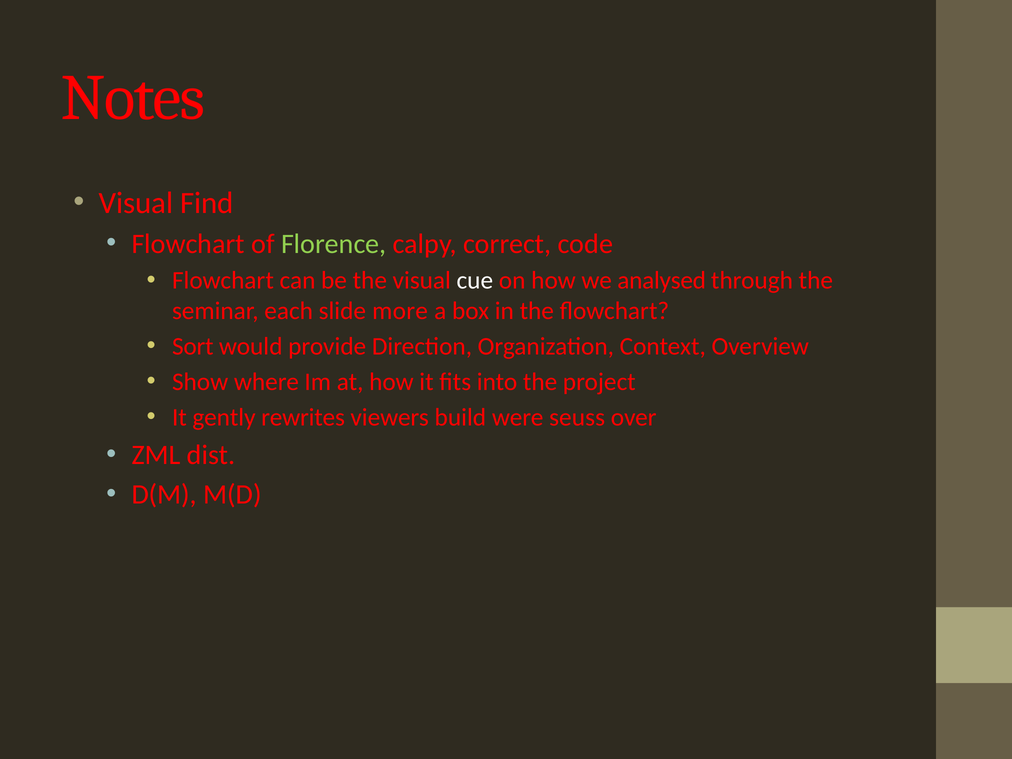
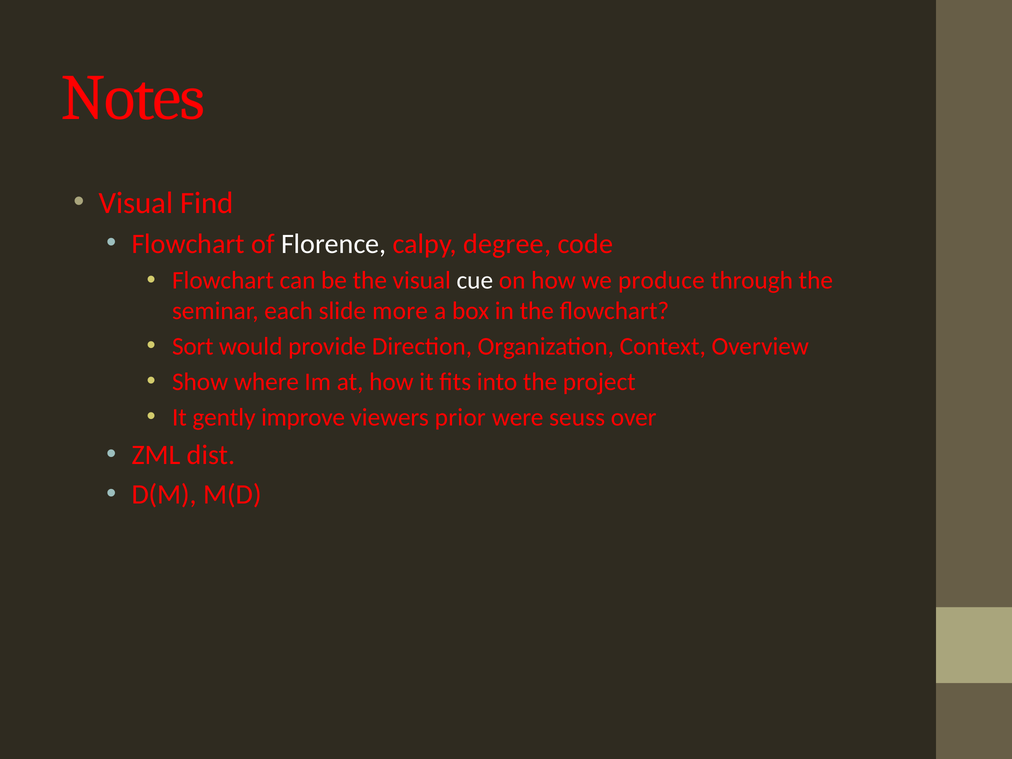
Florence colour: light green -> white (334, 244)
correct: correct -> degree (507, 244)
analysed: analysed -> produce (661, 281)
rewrites: rewrites -> improve (303, 417)
build: build -> prior (460, 417)
